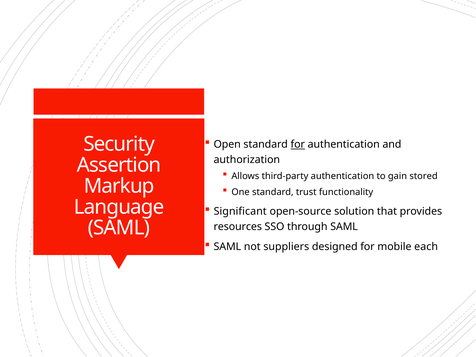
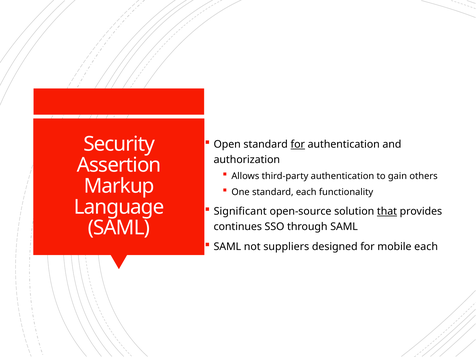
stored: stored -> others (424, 176)
standard trust: trust -> each (306, 192)
that underline: none -> present (387, 211)
resources: resources -> continues (238, 227)
